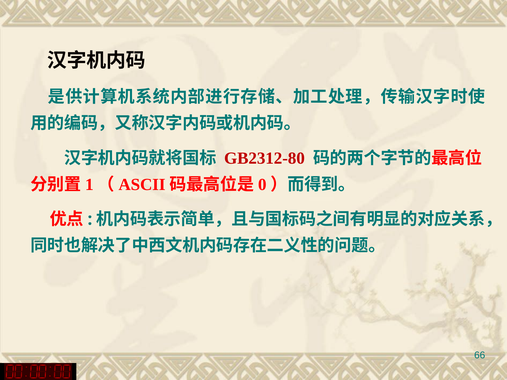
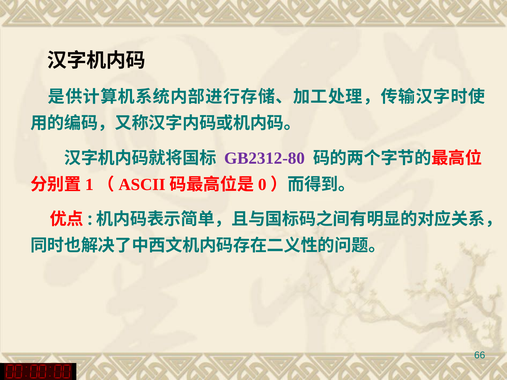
GB2312-80 colour: red -> purple (264, 158)
